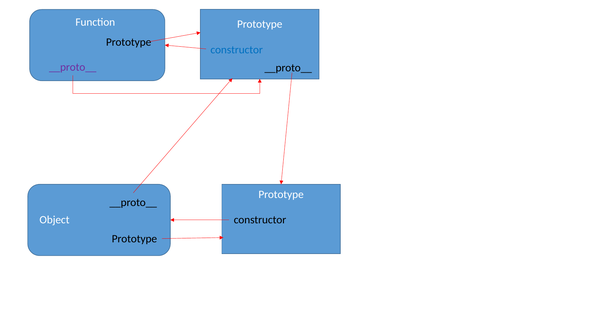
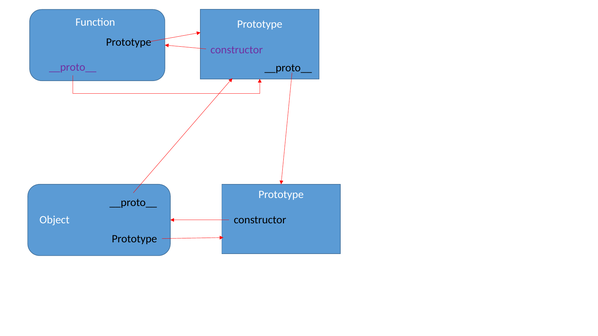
constructor colour: blue -> purple (237, 50)
